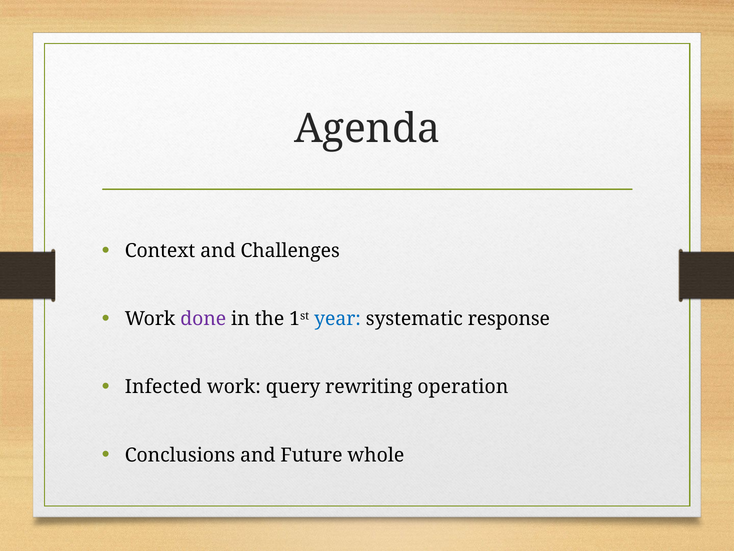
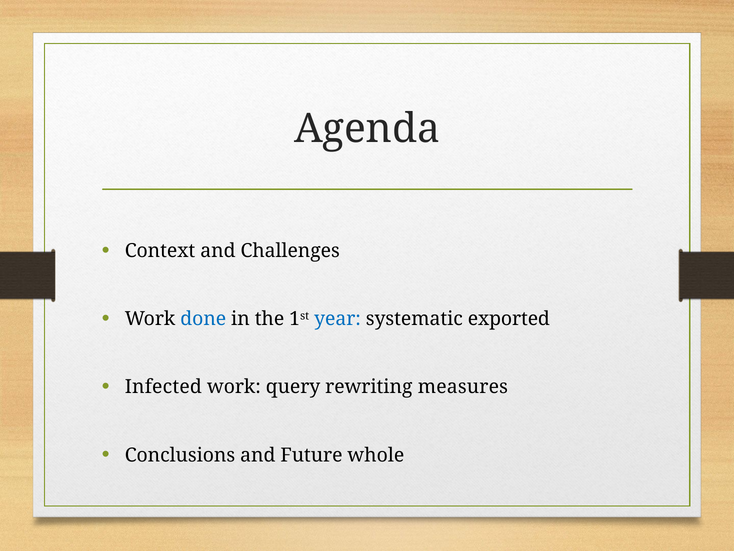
done colour: purple -> blue (203, 319)
response: response -> exported (509, 319)
operation: operation -> measures (463, 387)
